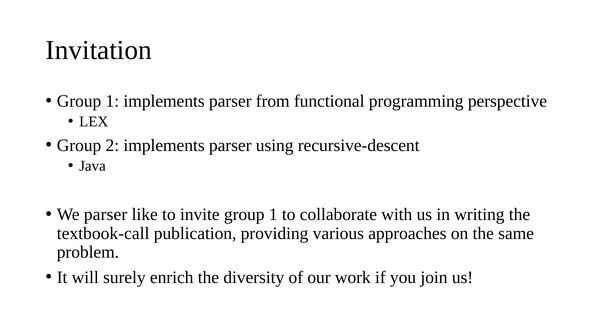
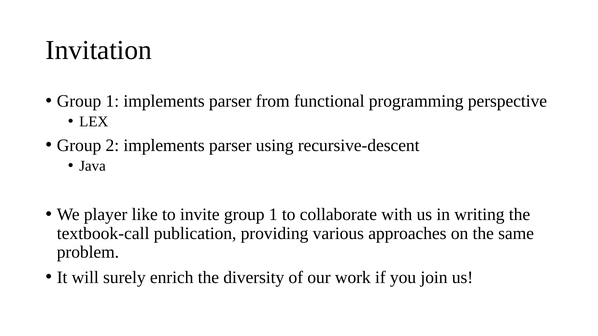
We parser: parser -> player (106, 215)
